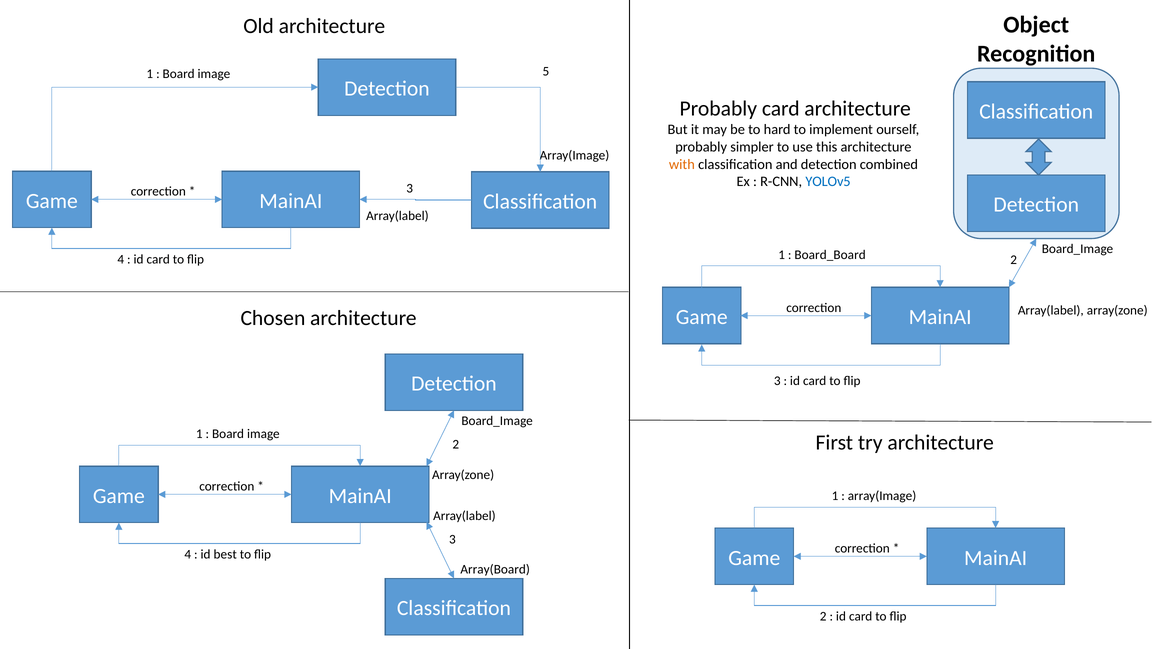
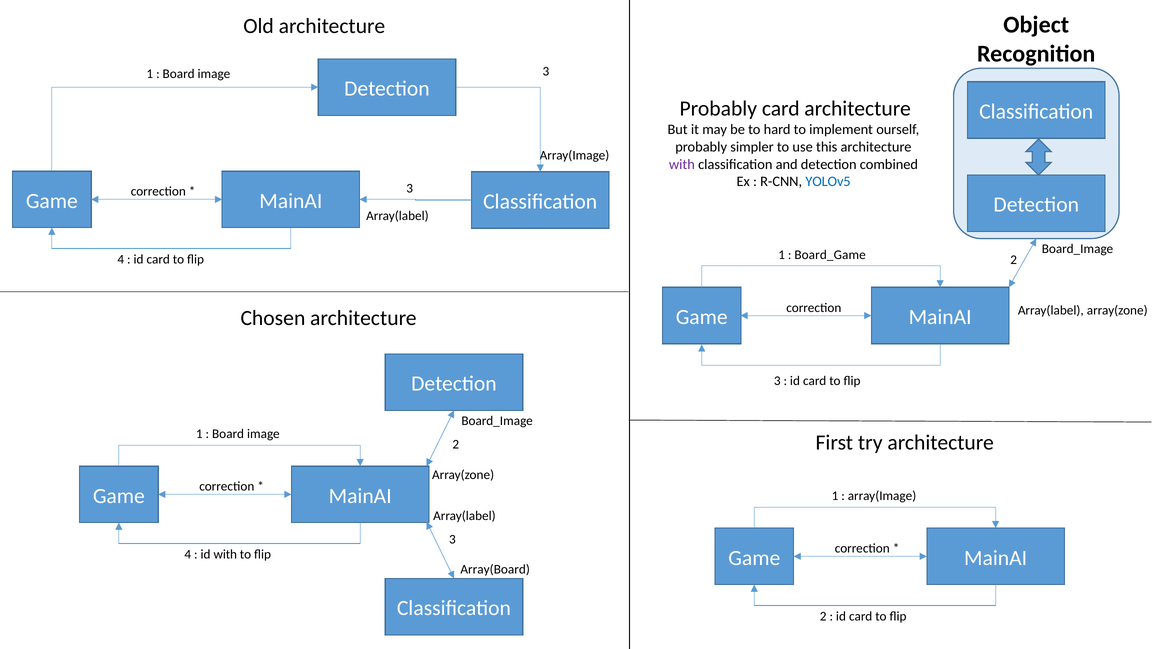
image 5: 5 -> 3 (546, 71)
with colour: orange -> purple (682, 164)
Board_Board: Board_Board -> Board_Game (830, 255)
id best: best -> with (225, 554)
